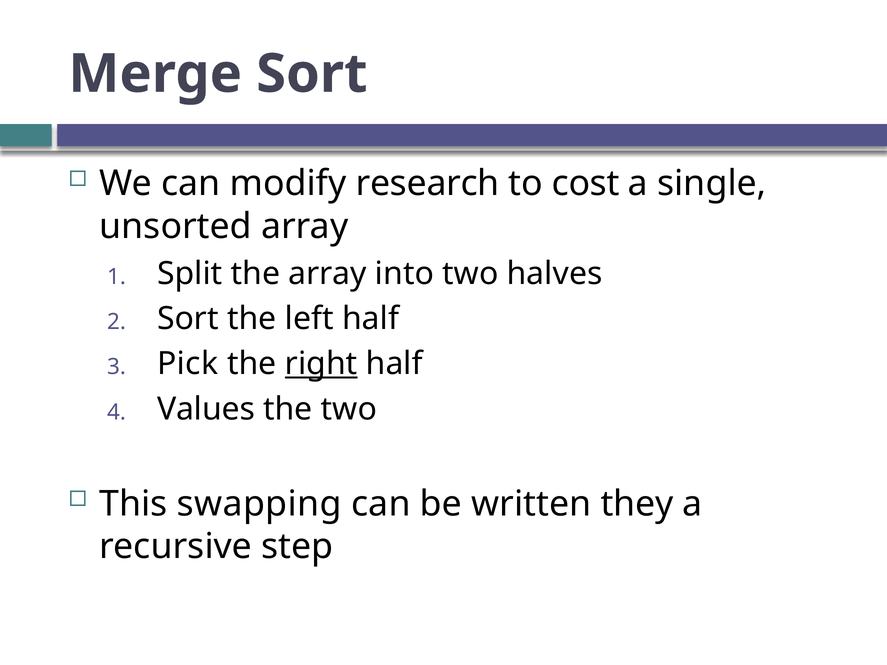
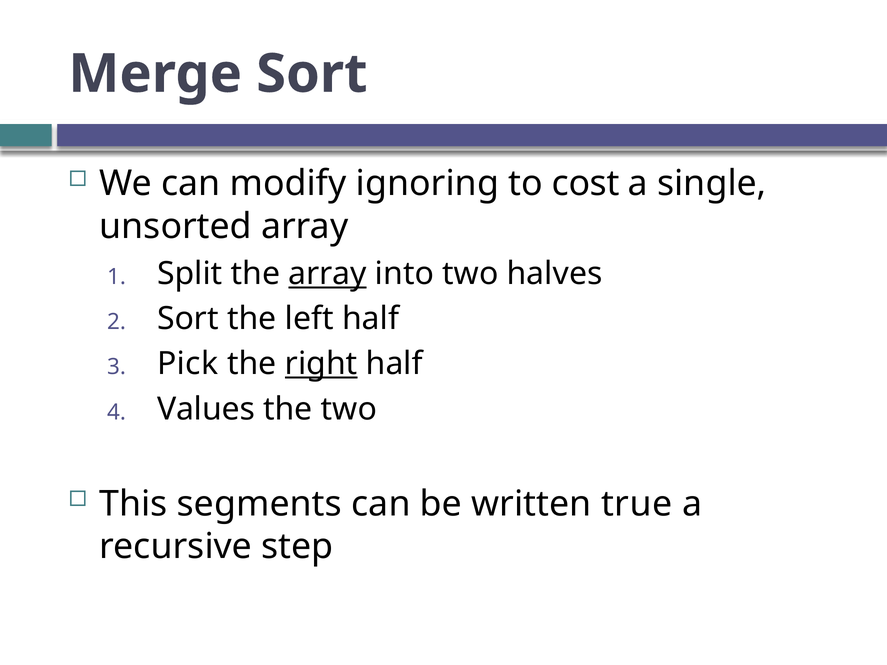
research: research -> ignoring (427, 184)
array underline: none -> present (328, 274)
swapping: swapping -> segments (259, 504)
they: they -> true (637, 504)
